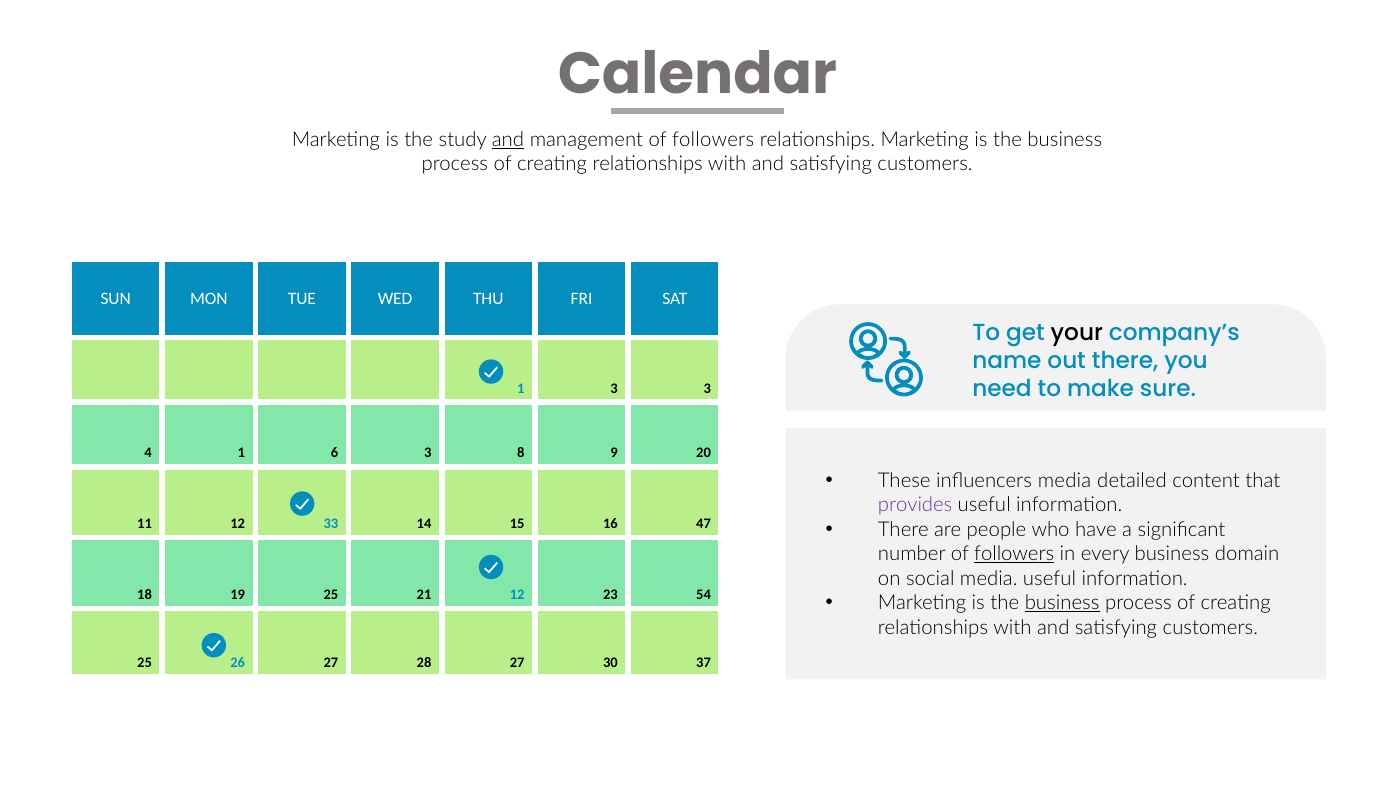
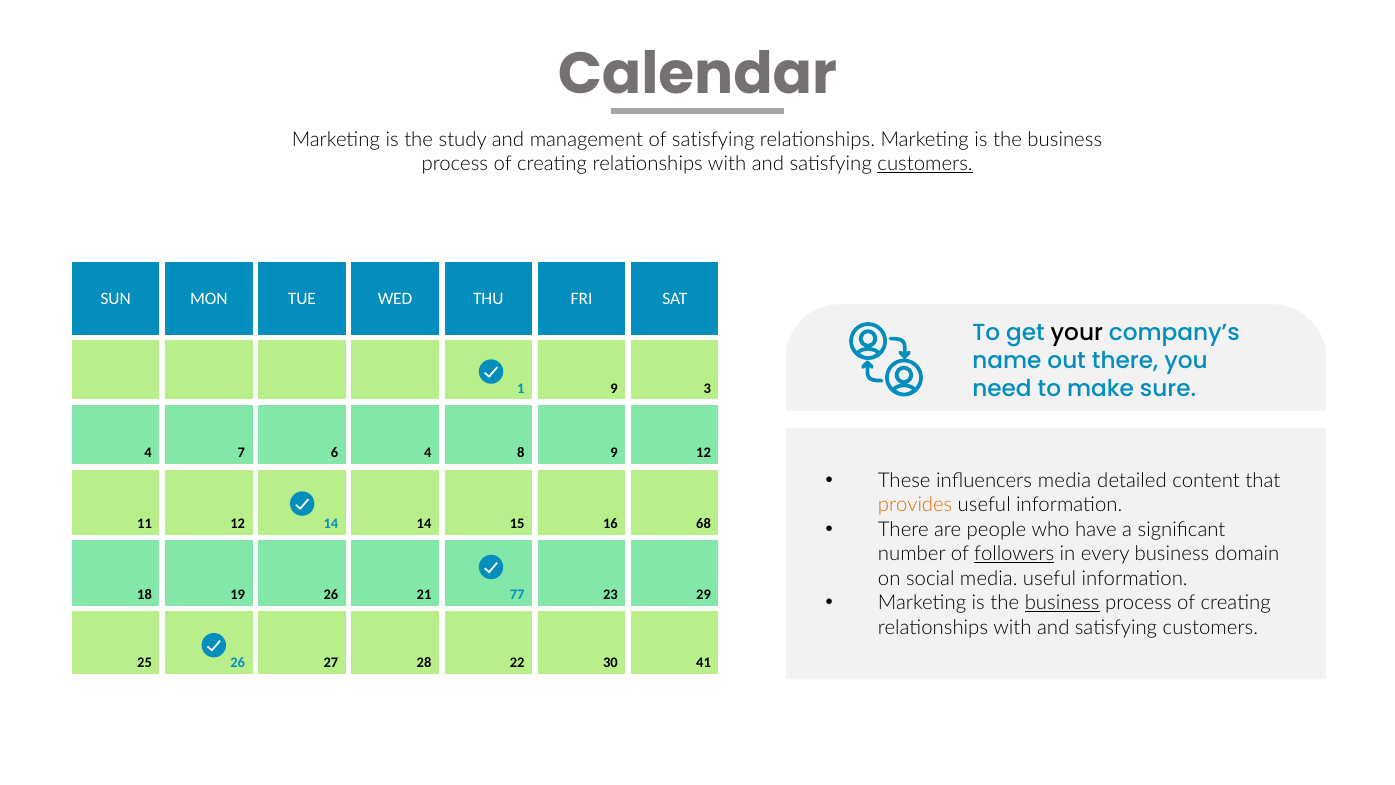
and underline: present -> none (508, 140)
management of followers: followers -> satisfying (713, 140)
customers underline: none -> present (925, 164)
1 3: 3 -> 9 (614, 388)
4 1: 1 -> 7 (241, 453)
6 3: 3 -> 4 (428, 453)
9 20: 20 -> 12 (704, 453)
provides colour: purple -> orange (915, 505)
12 33: 33 -> 14 (331, 523)
47: 47 -> 68 (704, 523)
19 25: 25 -> 26 (331, 594)
21 12: 12 -> 77 (517, 594)
54: 54 -> 29 (704, 594)
28 27: 27 -> 22 (517, 663)
37: 37 -> 41 (704, 663)
